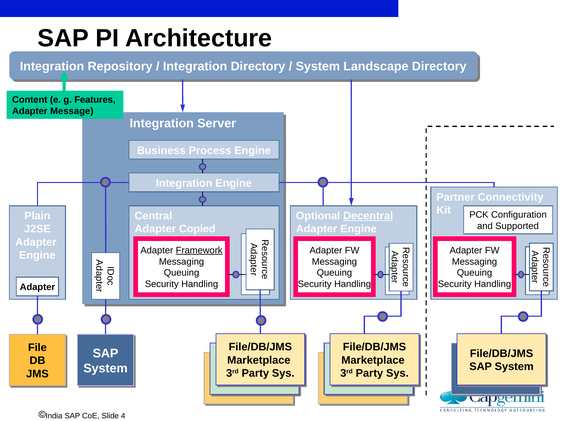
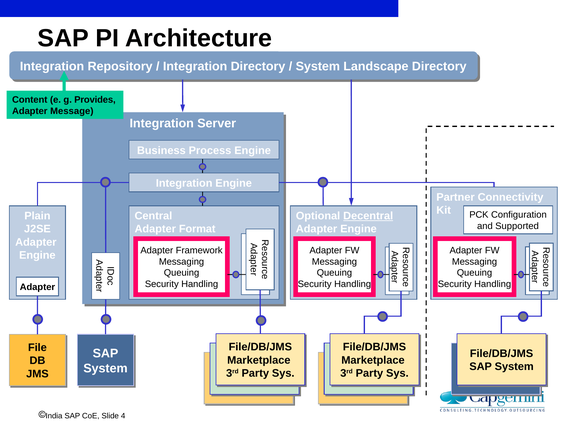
Features: Features -> Provides (95, 100)
Copied: Copied -> Format (197, 229)
Framework underline: present -> none (199, 251)
